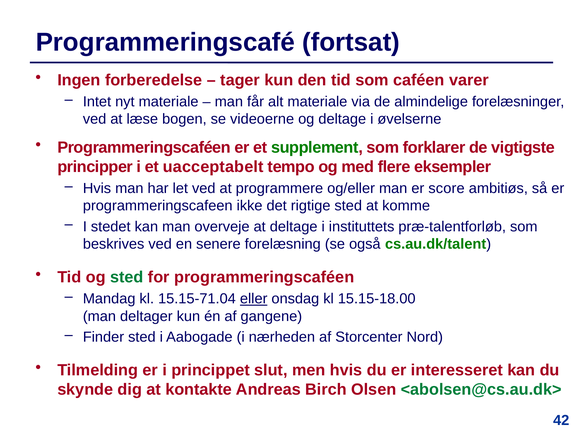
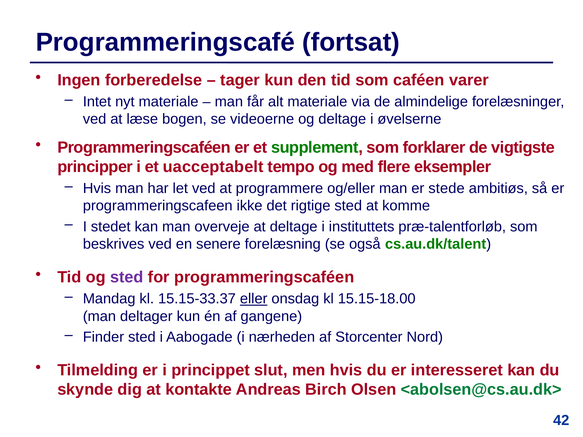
score: score -> stede (447, 188)
sted colour: green -> purple (127, 277)
15.15-71.04: 15.15-71.04 -> 15.15-33.37 (197, 299)
